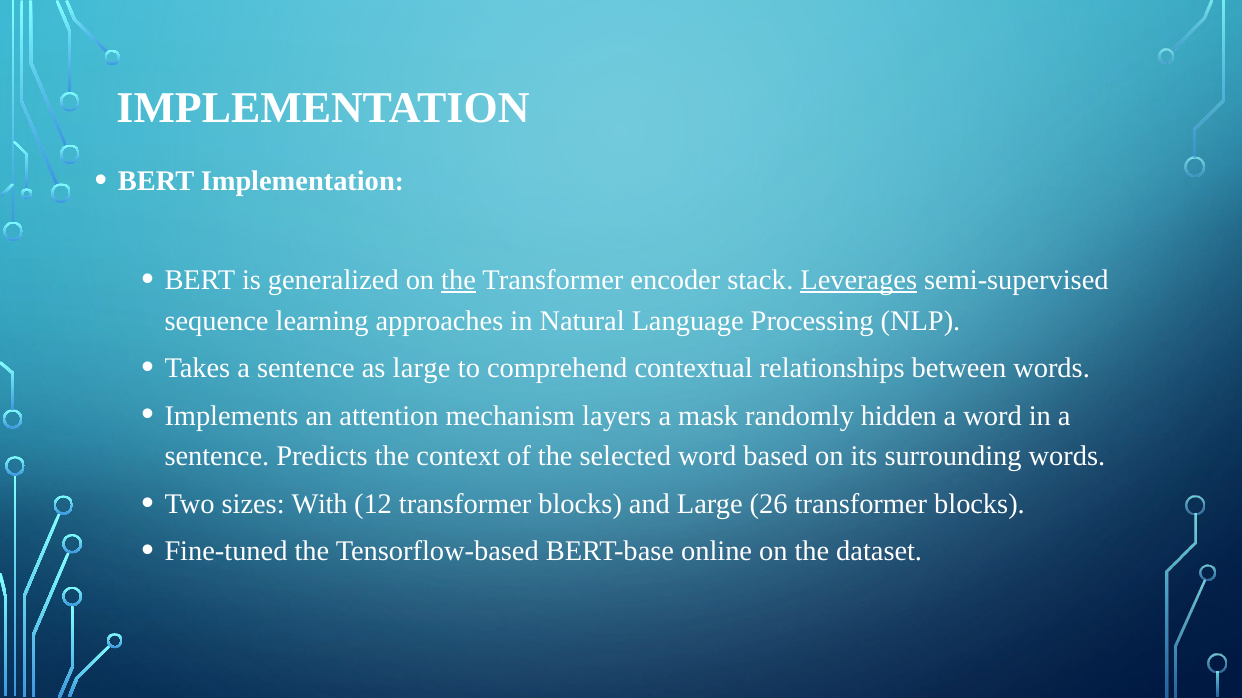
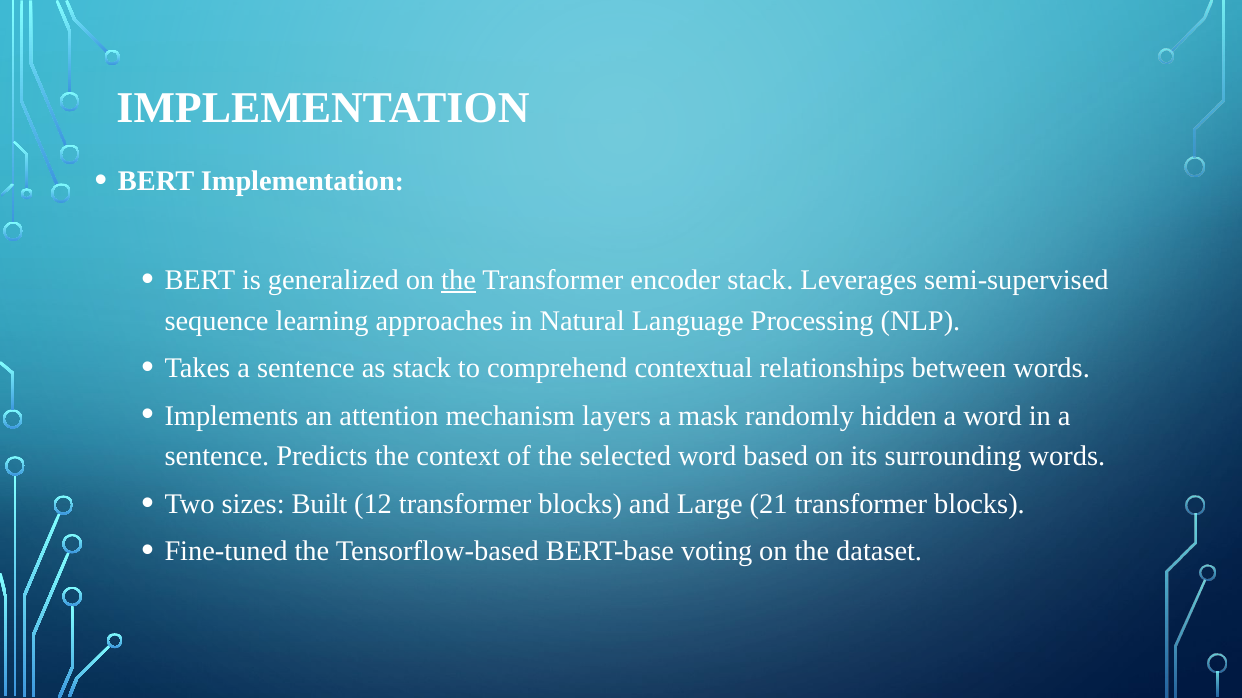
Leverages underline: present -> none (859, 280)
as large: large -> stack (422, 369)
With: With -> Built (320, 504)
26: 26 -> 21 (769, 504)
online: online -> voting (717, 552)
